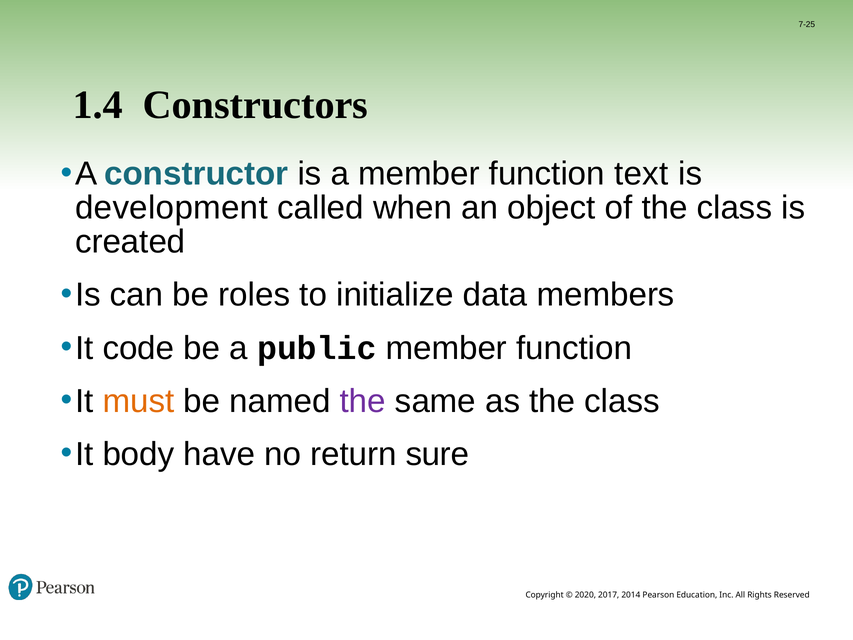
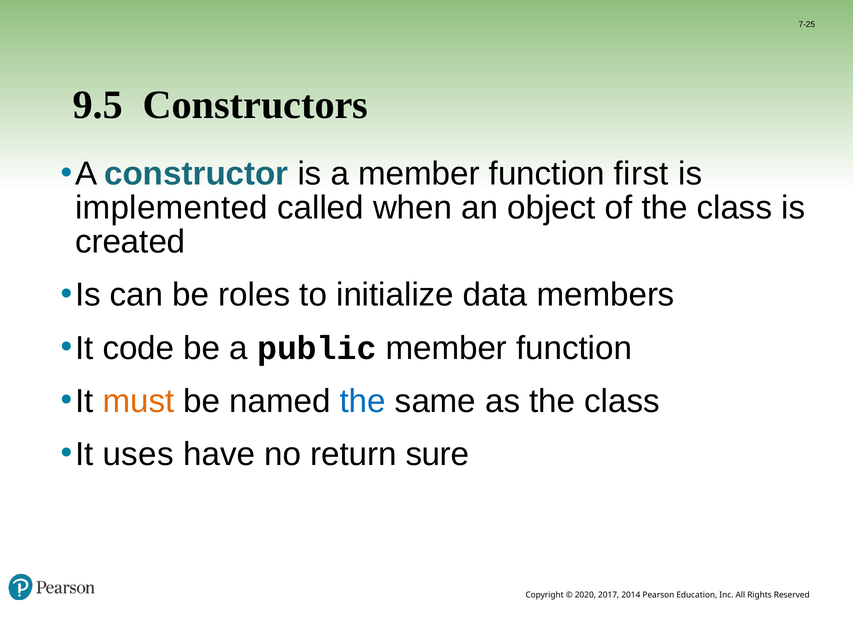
1.4: 1.4 -> 9.5 (98, 105)
text: text -> first (641, 174)
development: development -> implemented (171, 208)
the colour: purple -> blue (363, 401)
body: body -> uses (138, 454)
